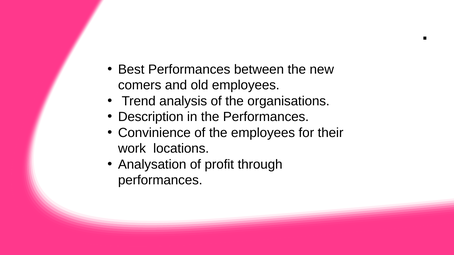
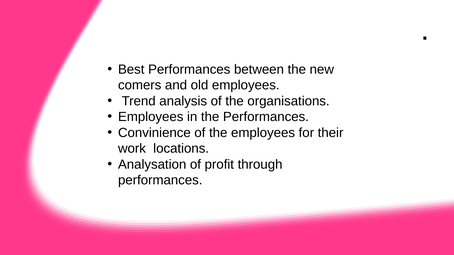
Description: Description -> Employees (151, 117)
